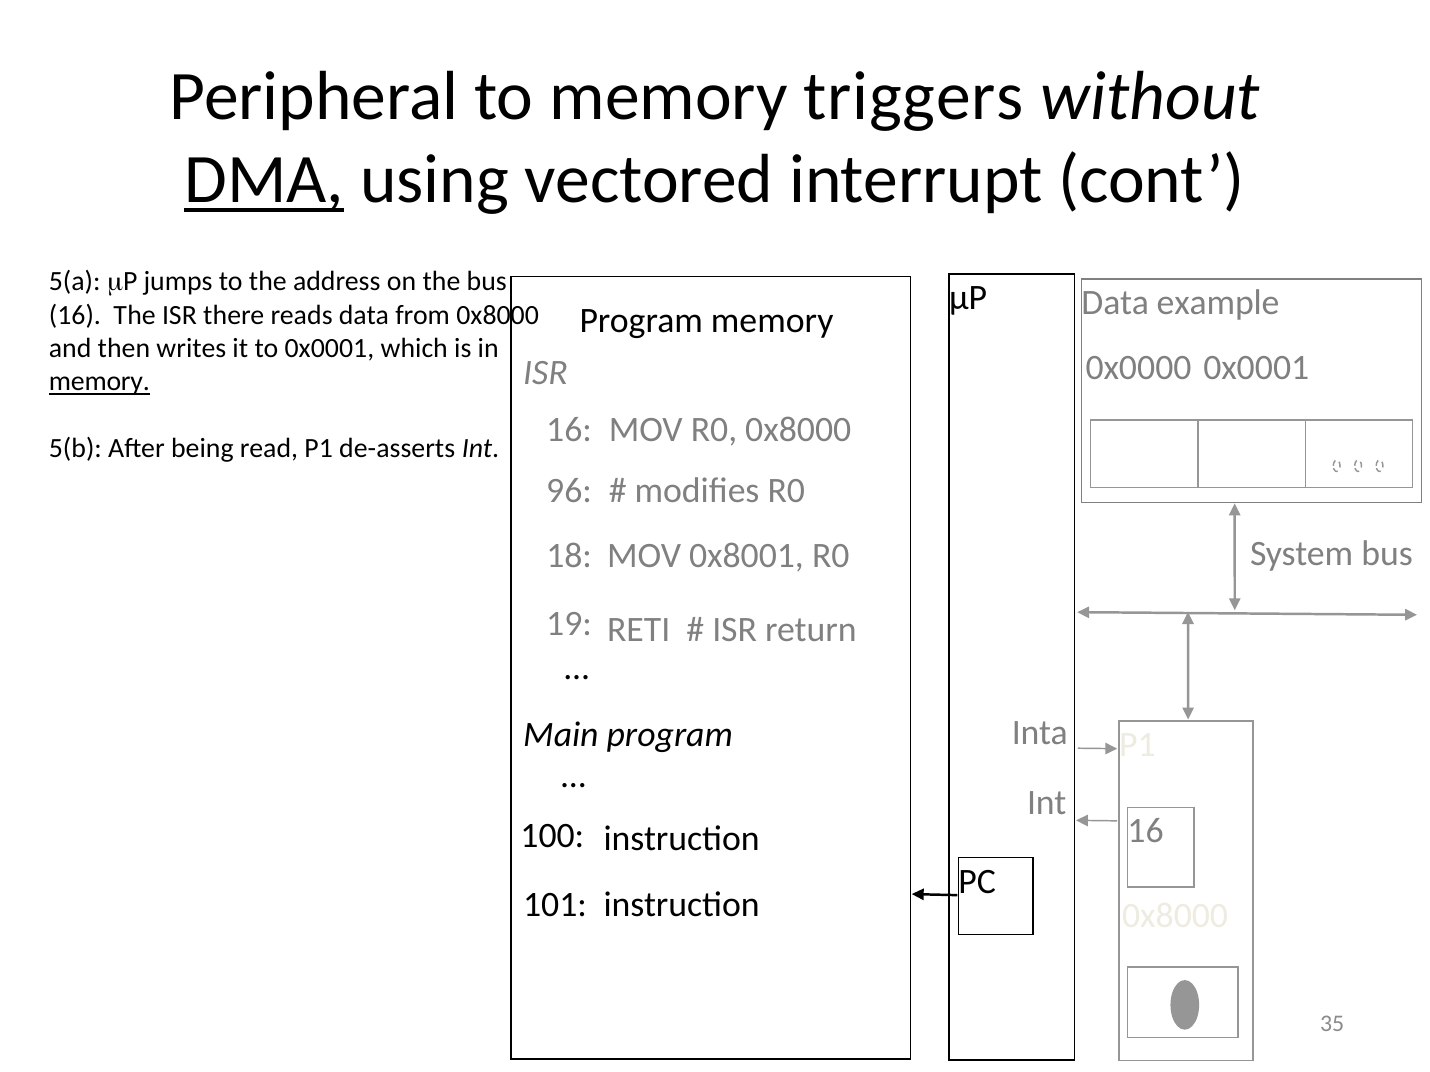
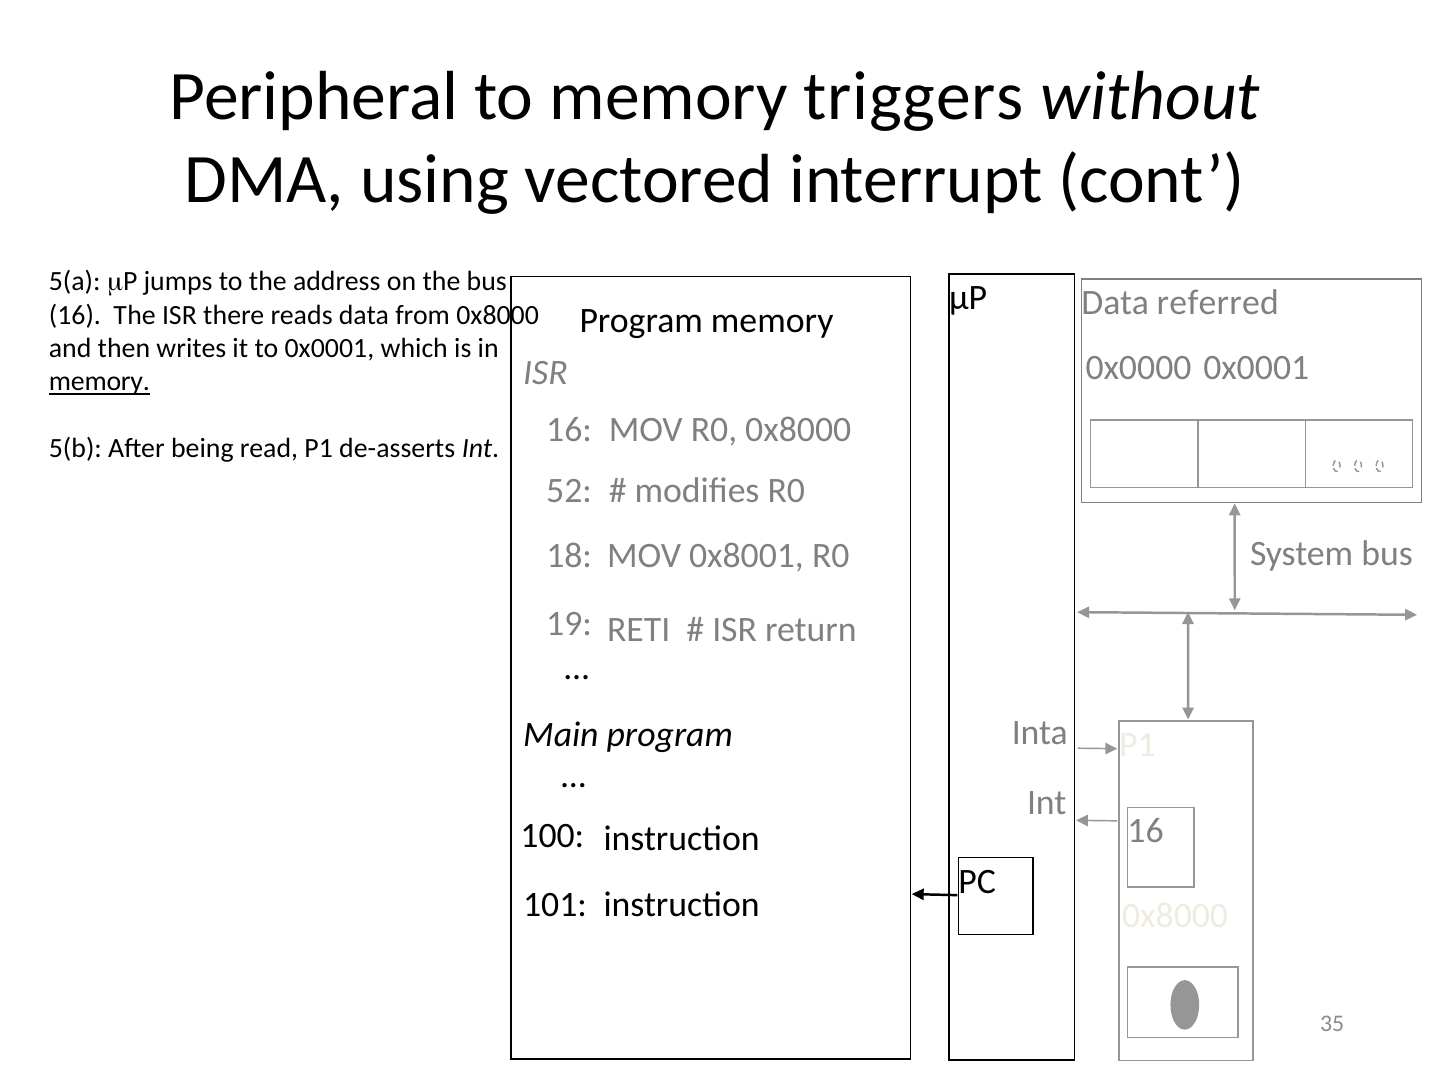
DMA underline: present -> none (264, 180)
example: example -> referred (1218, 303)
96: 96 -> 52 (569, 491)
